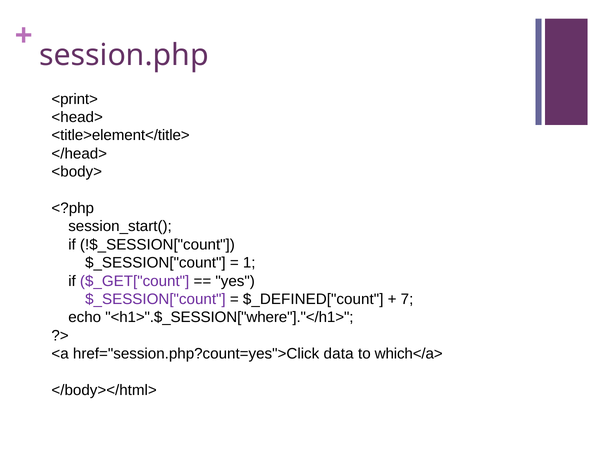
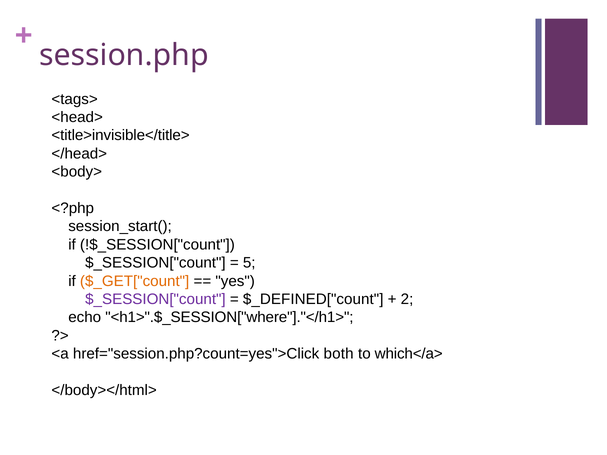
<print>: <print> -> <tags> (75, 99)
<title>element</title>: <title>element</title> -> <title>invisible</title> (121, 136)
1: 1 -> 5 (249, 263)
$_GET["count colour: purple -> orange (135, 281)
7: 7 -> 2 (407, 299)
data: data -> both (339, 354)
